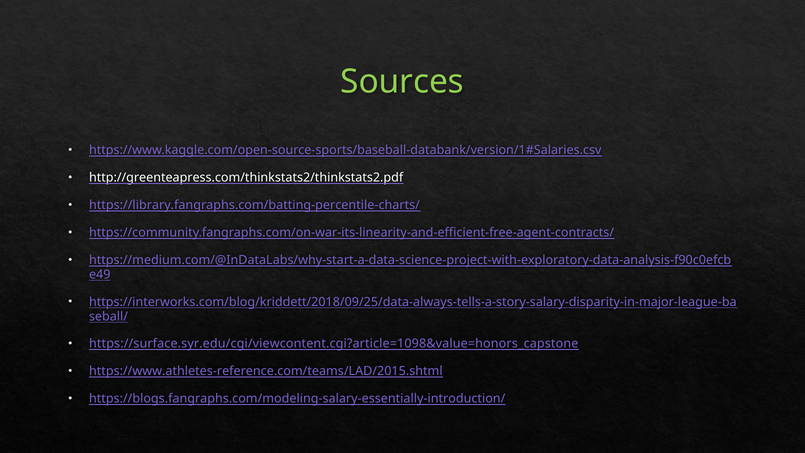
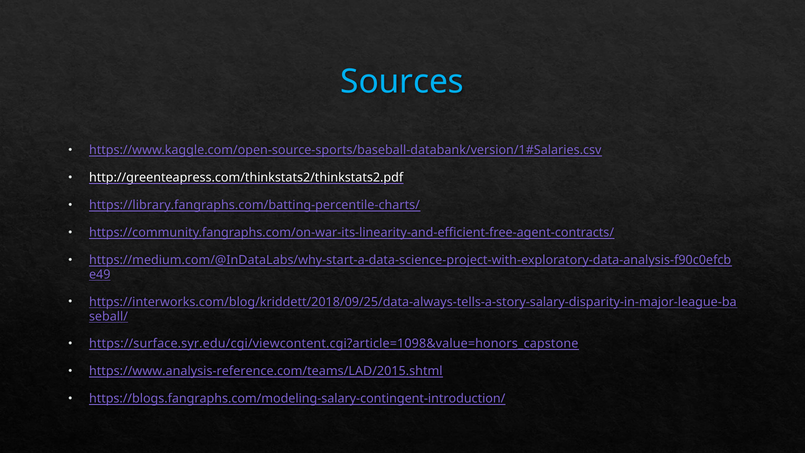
Sources colour: light green -> light blue (402, 82)
https://www.athletes-reference.com/teams/LAD/2015.shtml: https://www.athletes-reference.com/teams/LAD/2015.shtml -> https://www.analysis-reference.com/teams/LAD/2015.shtml (266, 371)
https://blogs.fangraphs.com/modeling-salary-essentially-introduction/: https://blogs.fangraphs.com/modeling-salary-essentially-introduction/ -> https://blogs.fangraphs.com/modeling-salary-contingent-introduction/ (297, 399)
